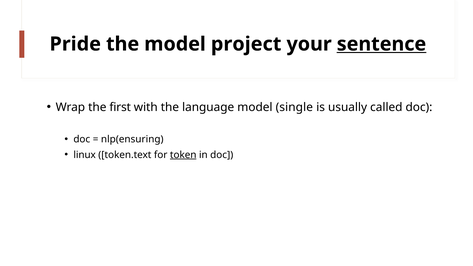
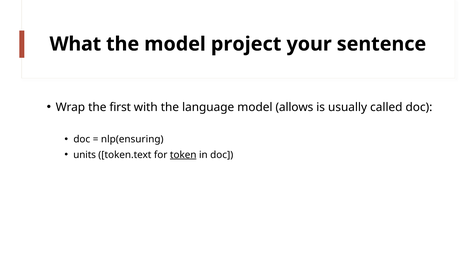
Pride: Pride -> What (75, 44)
sentence underline: present -> none (381, 44)
single: single -> allows (294, 107)
linux: linux -> units (85, 155)
